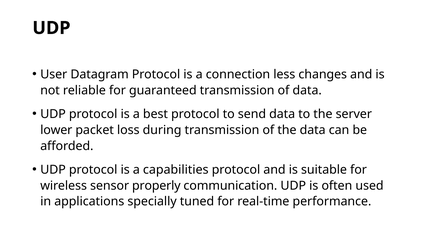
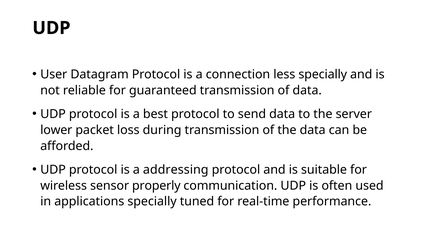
less changes: changes -> specially (323, 74)
capabilities: capabilities -> addressing (176, 169)
